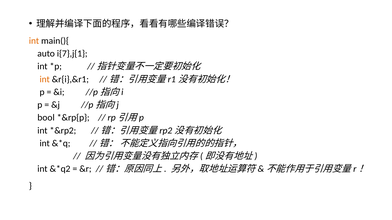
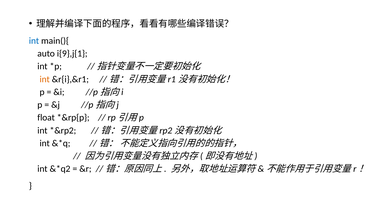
int colour: orange -> blue (34, 41)
i{7},j{1: i{7},j{1 -> i{9},j{1 (72, 54)
bool: bool -> float (46, 118)
